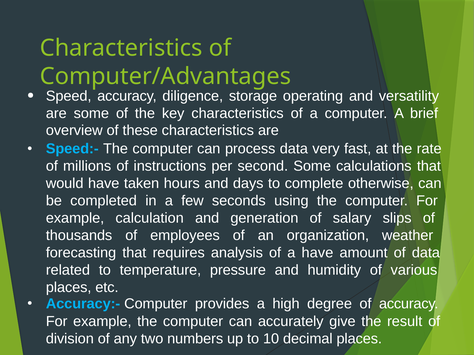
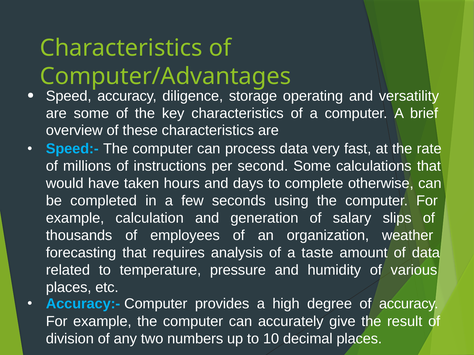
a have: have -> taste (317, 253)
